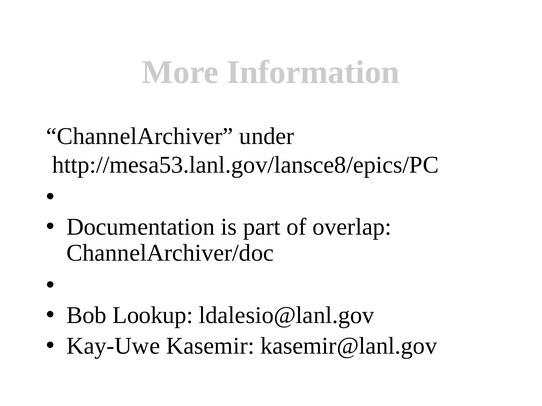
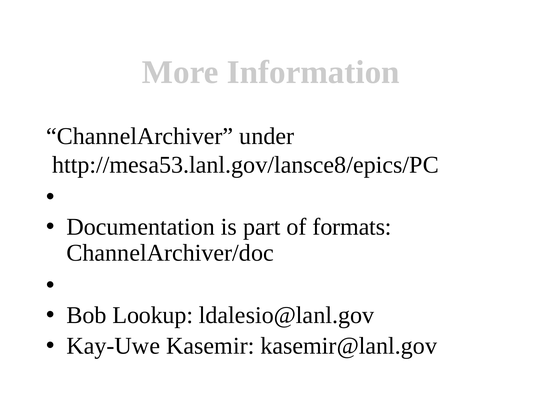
overlap: overlap -> formats (352, 227)
